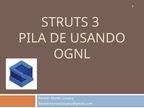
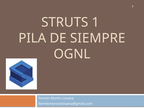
STRUTS 3: 3 -> 1 (95, 22)
USANDO: USANDO -> SIEMPRE (98, 38)
